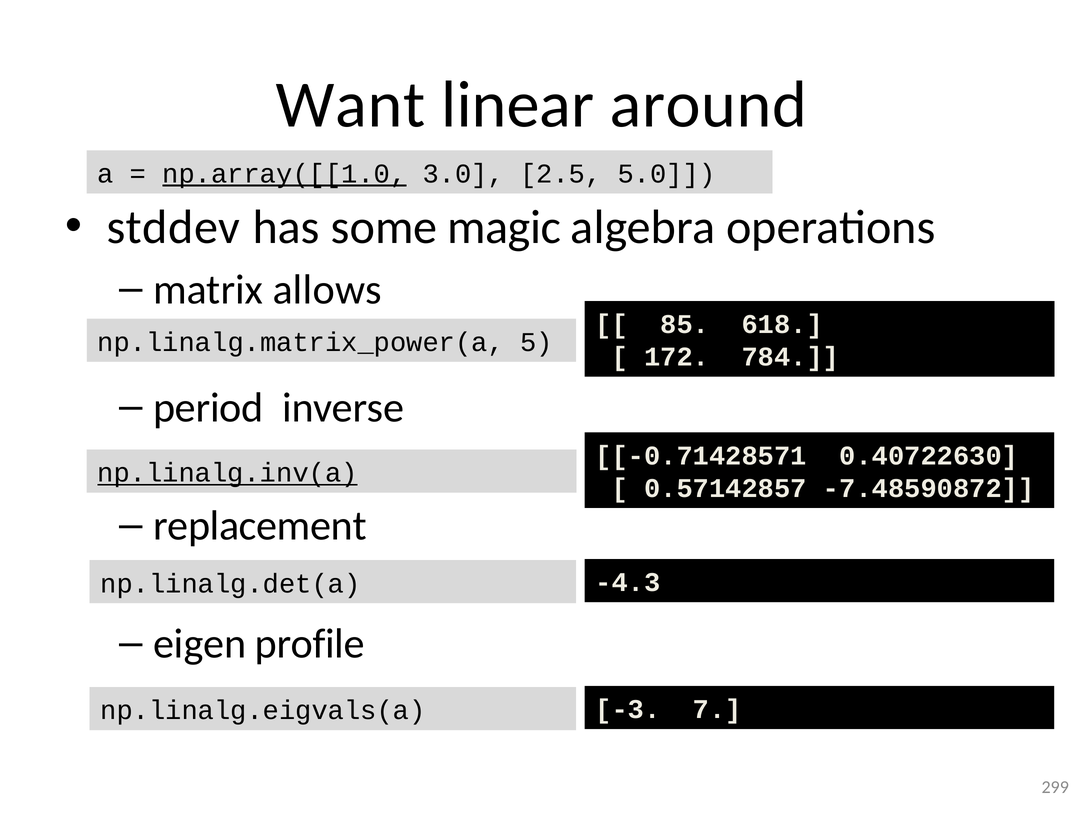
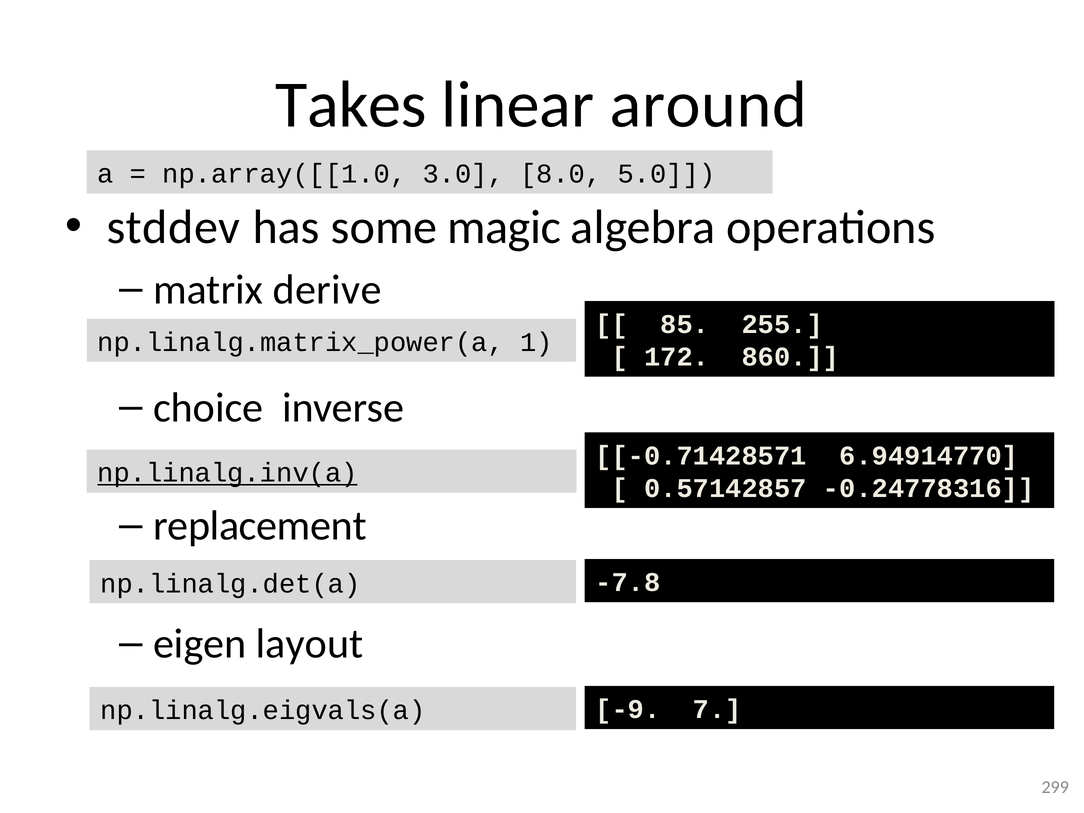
Want: Want -> Takes (351, 105)
np.array([[1.0 underline: present -> none (284, 174)
2.5: 2.5 -> 8.0 (561, 174)
allows: allows -> derive (327, 290)
618: 618 -> 255 (782, 324)
5: 5 -> 1 (536, 342)
784: 784 -> 860 (790, 357)
period: period -> choice (208, 408)
0.40722630: 0.40722630 -> 6.94914770 (929, 456)
-7.48590872: -7.48590872 -> -0.24778316 (929, 488)
-4.3: -4.3 -> -7.8 (628, 583)
profile: profile -> layout (309, 644)
-3: -3 -> -9 (628, 709)
